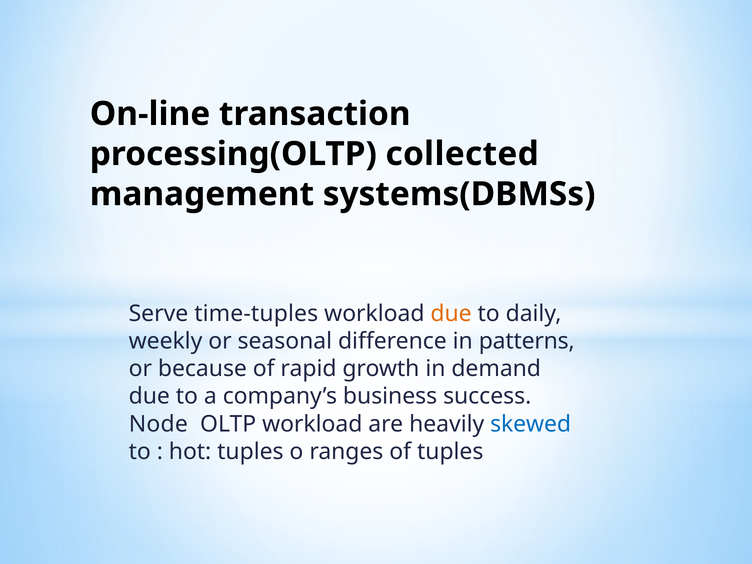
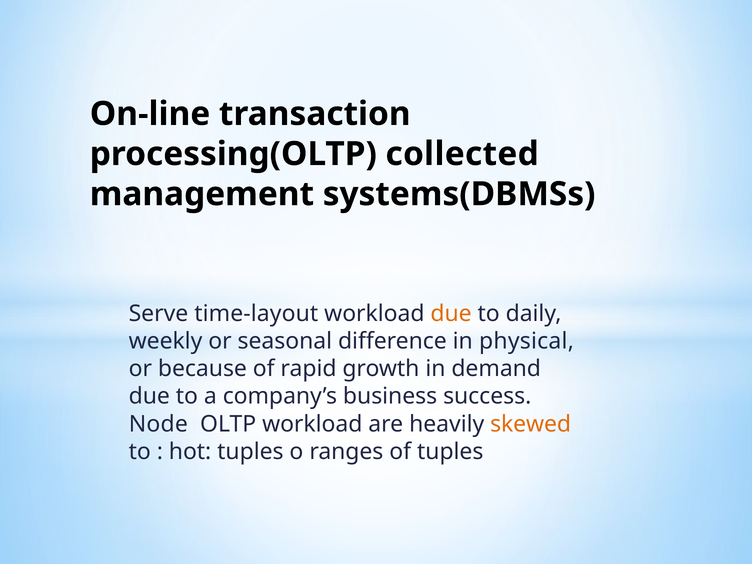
time-tuples: time-tuples -> time-layout (256, 314)
patterns: patterns -> physical (527, 341)
skewed colour: blue -> orange (531, 424)
